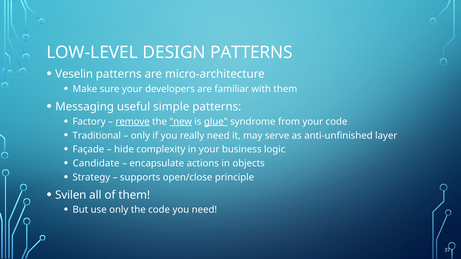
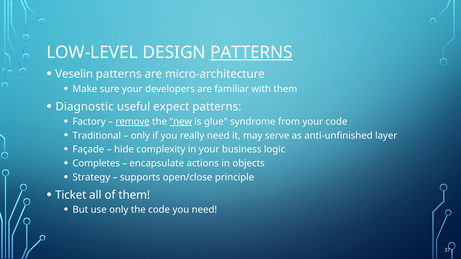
PATTERNS underline: none -> present (251, 53)
Messaging: Messaging -> Diagnostic (85, 107)
simple: simple -> expect (171, 107)
glue underline: present -> none (216, 122)
Candidate: Candidate -> Completes (96, 164)
Svilen: Svilen -> Ticket (71, 195)
